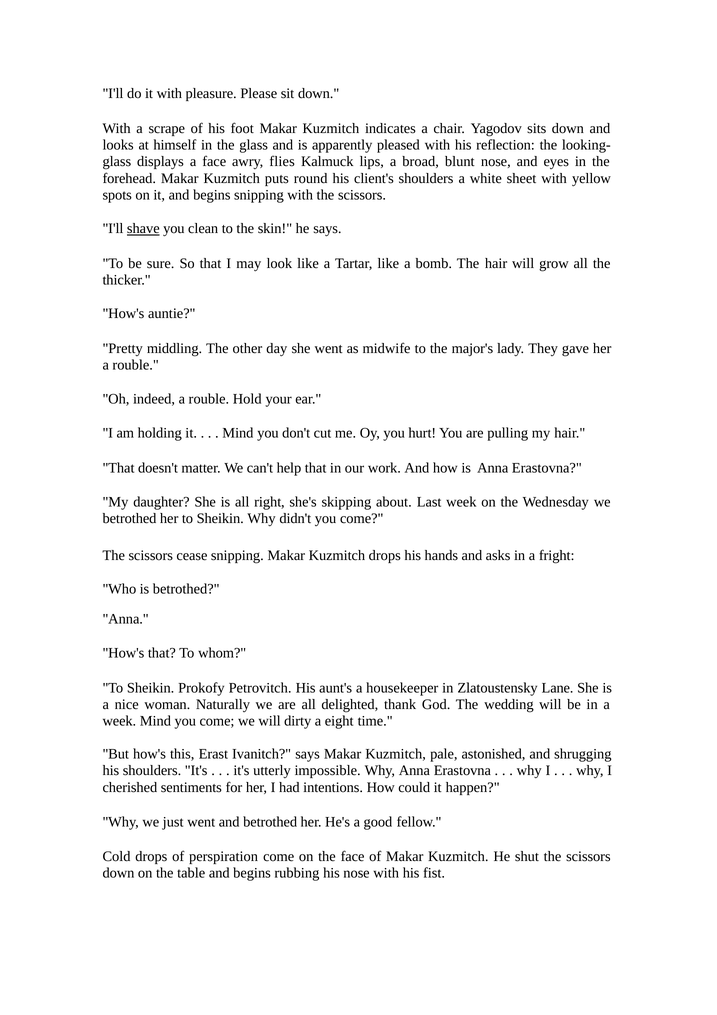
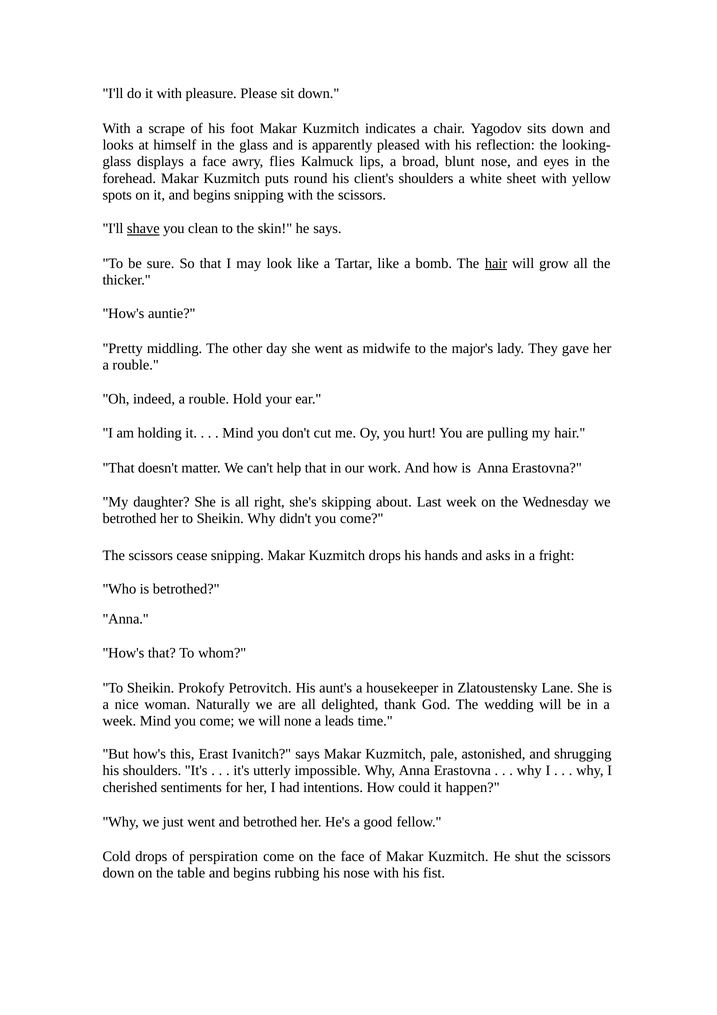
hair underline: none -> present (496, 263)
dirty: dirty -> none (298, 721)
eight: eight -> leads (339, 721)
